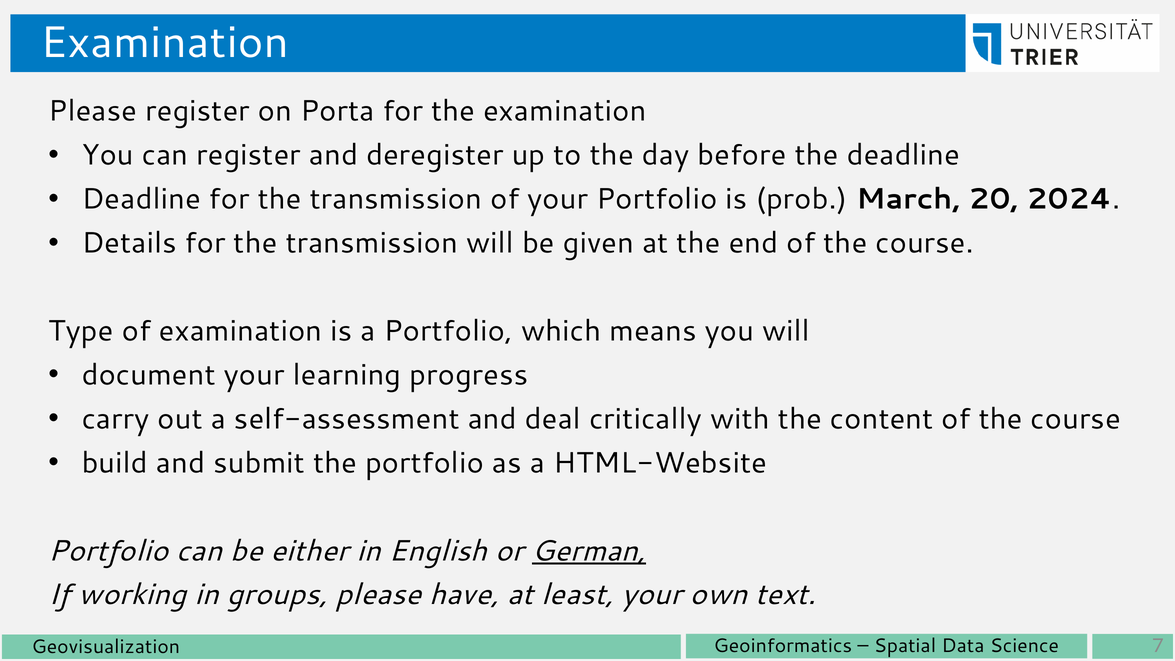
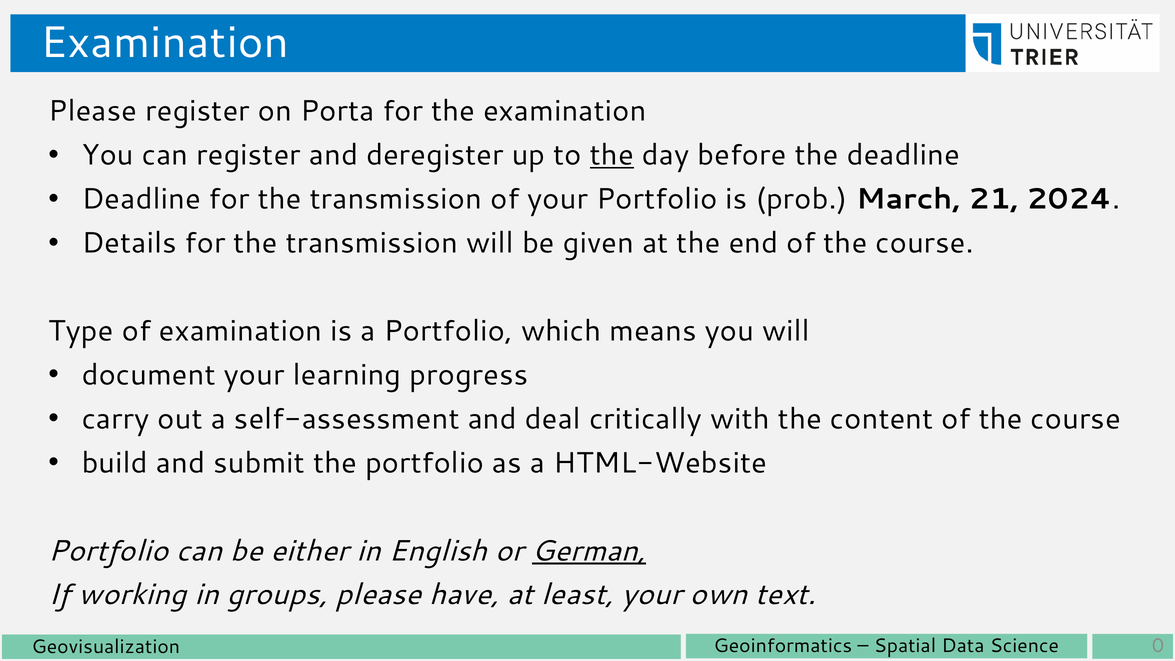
the underline: none -> present (612, 155)
20: 20 -> 21 (994, 199)
7: 7 -> 0 (1158, 646)
